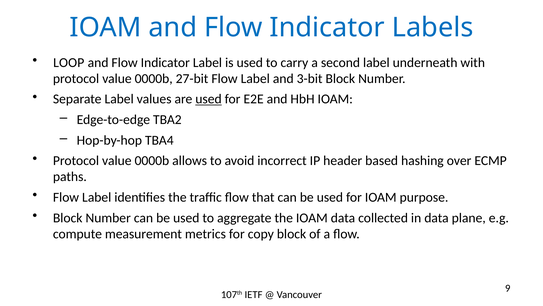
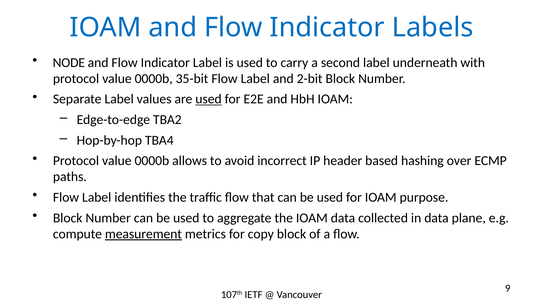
LOOP: LOOP -> NODE (69, 62)
27-bit: 27-bit -> 35-bit (192, 78)
3-bit: 3-bit -> 2-bit (310, 78)
measurement underline: none -> present (143, 234)
